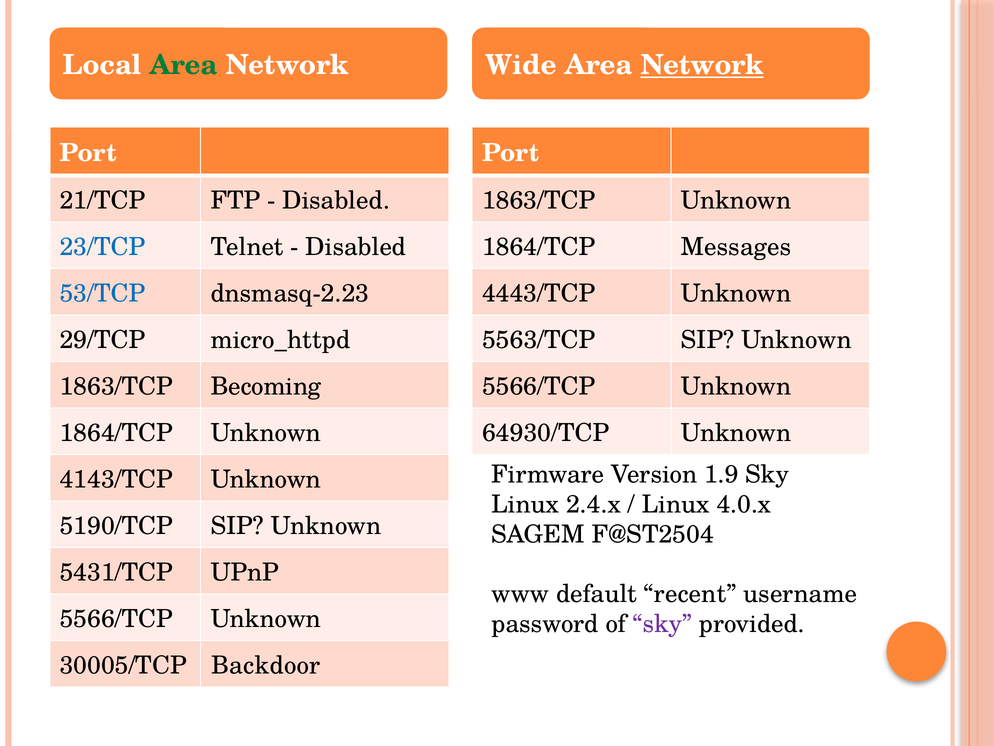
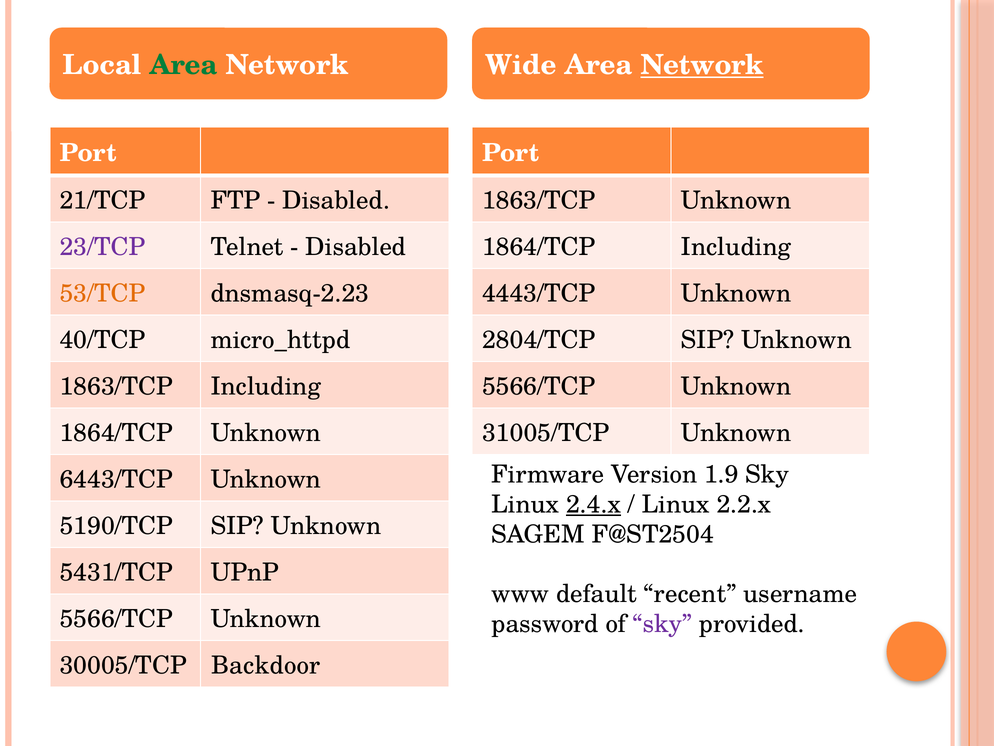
23/TCP colour: blue -> purple (103, 247)
1864/TCP Messages: Messages -> Including (736, 247)
53/TCP colour: blue -> orange (103, 293)
29/TCP: 29/TCP -> 40/TCP (103, 340)
5563/TCP: 5563/TCP -> 2804/TCP (539, 340)
1863/TCP Becoming: Becoming -> Including (266, 386)
64930/TCP: 64930/TCP -> 31005/TCP (546, 433)
4143/TCP: 4143/TCP -> 6443/TCP (116, 479)
2.4.x underline: none -> present (594, 504)
4.0.x: 4.0.x -> 2.2.x (744, 504)
